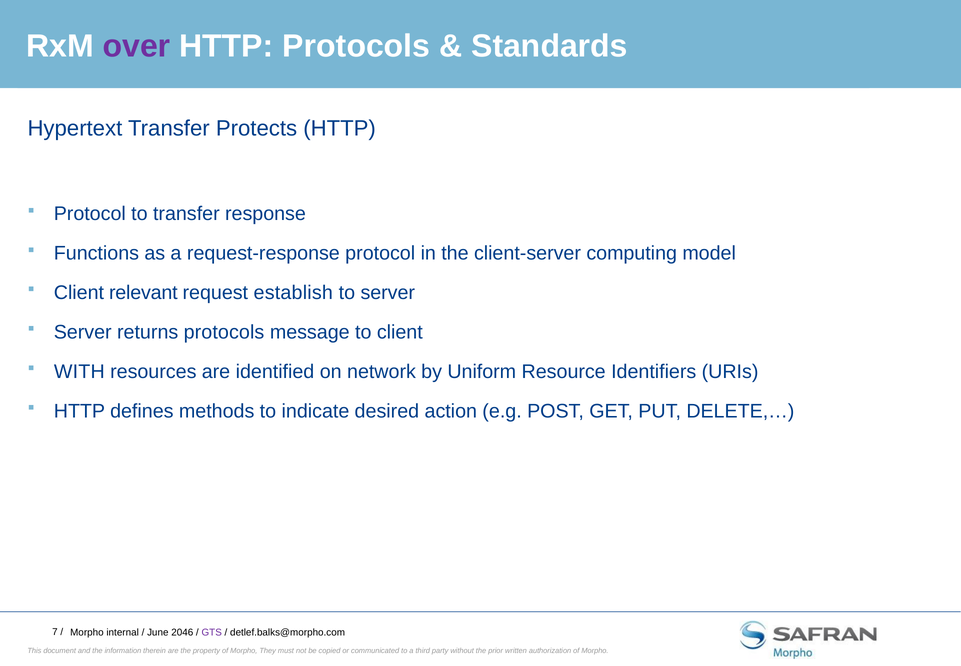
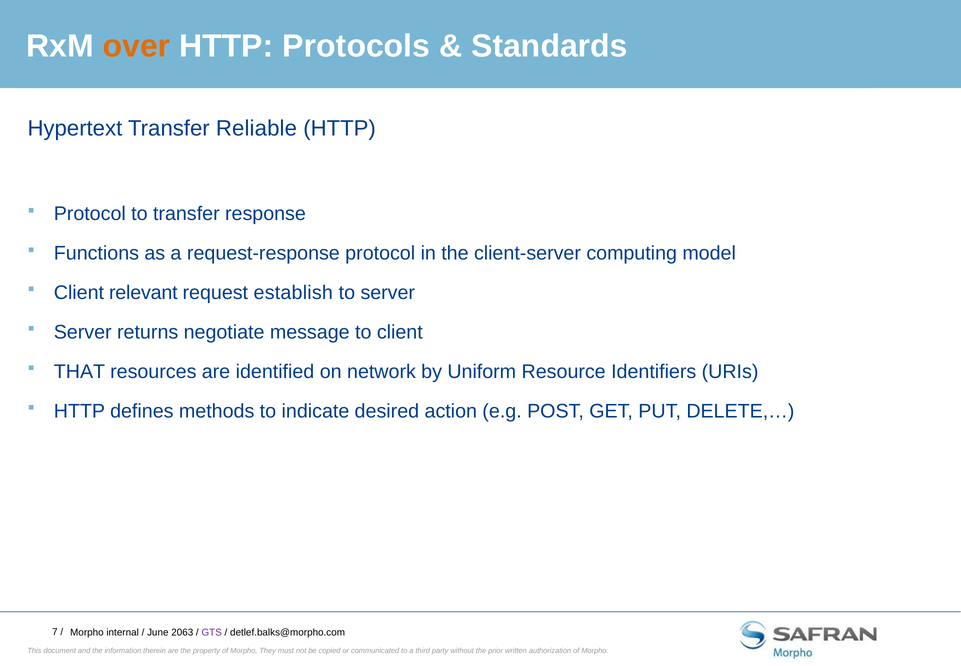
over colour: purple -> orange (136, 46)
Protects: Protects -> Reliable (256, 128)
returns protocols: protocols -> negotiate (224, 332)
WITH: WITH -> THAT (79, 371)
2046: 2046 -> 2063 (182, 632)
